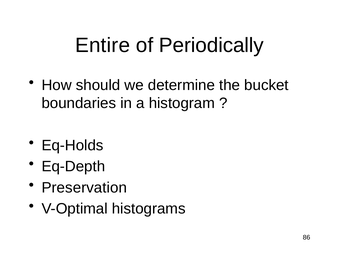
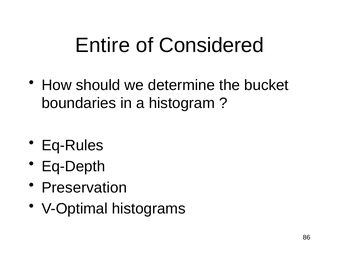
Periodically: Periodically -> Considered (211, 45)
Eq-Holds: Eq-Holds -> Eq-Rules (73, 146)
